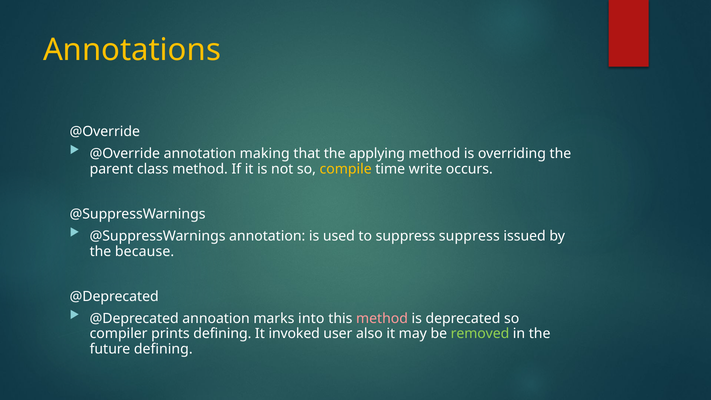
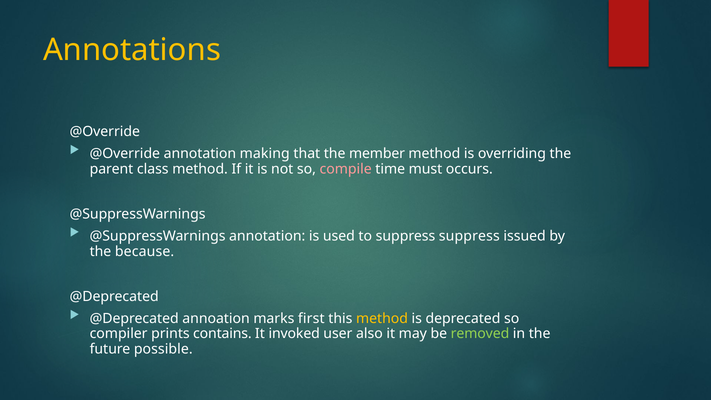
applying: applying -> member (377, 154)
compile colour: yellow -> pink (346, 169)
write: write -> must (425, 169)
into: into -> first (311, 319)
method colour: pink -> yellow (382, 319)
prints defining: defining -> contains (222, 334)
future defining: defining -> possible (163, 349)
